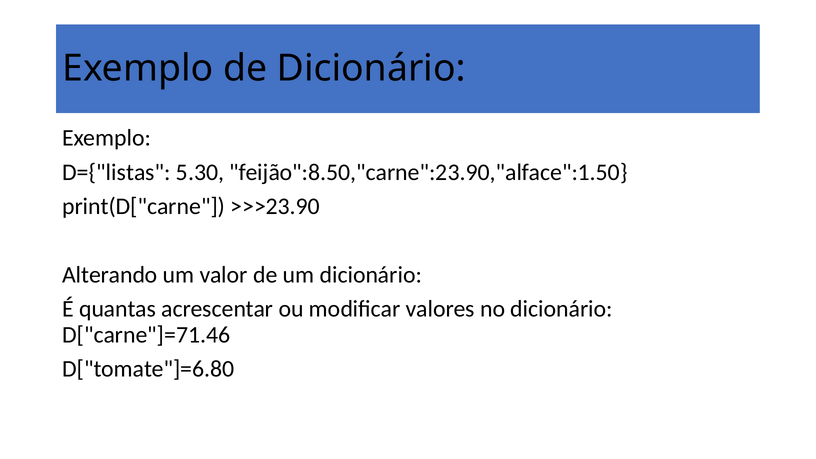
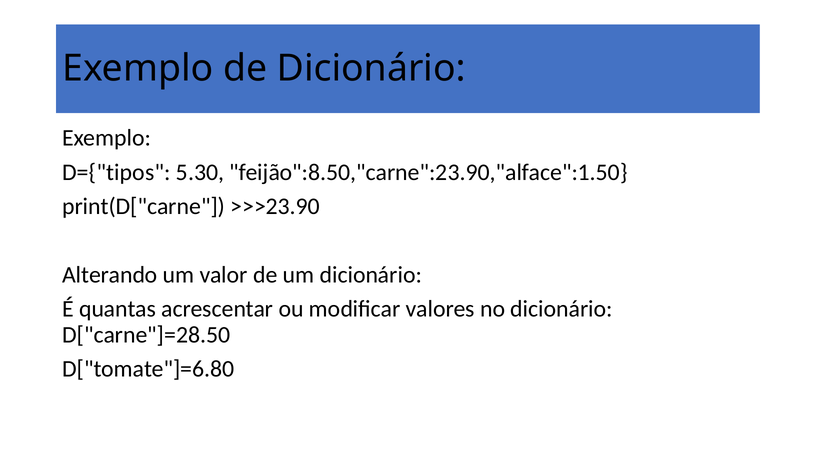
D={"listas: D={"listas -> D={"tipos (116, 172)
D["carne"]=71.46: D["carne"]=71.46 -> D["carne"]=28.50 (146, 335)
